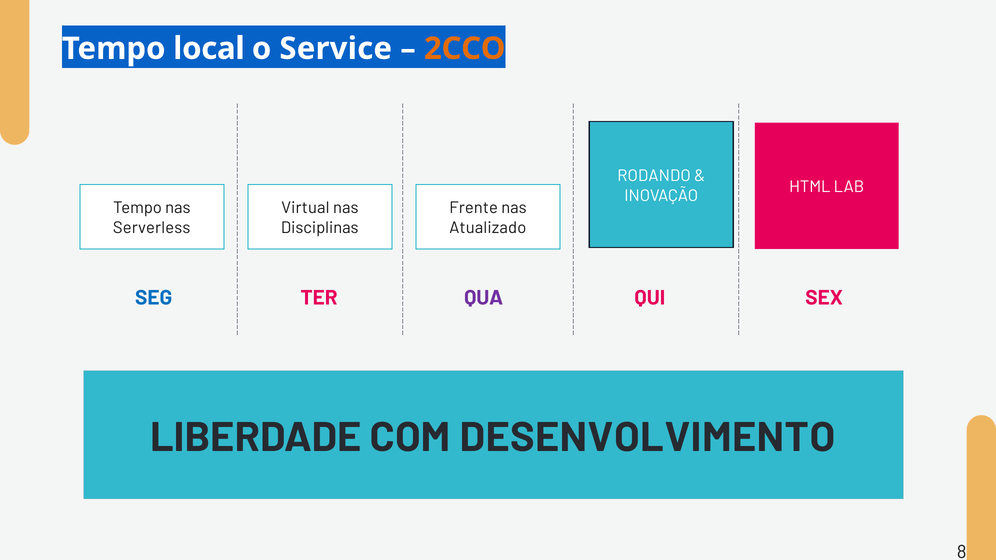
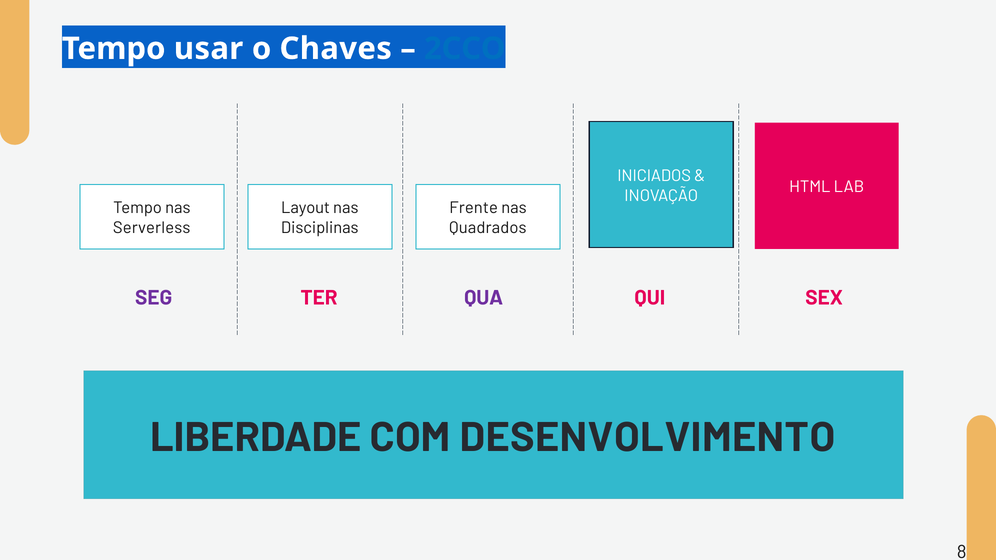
local: local -> usar (209, 49)
Service: Service -> Chaves (336, 49)
2CCO colour: orange -> blue (465, 49)
RODANDO: RODANDO -> INICIADOS (654, 176)
Virtual: Virtual -> Layout (306, 208)
Atualizado: Atualizado -> Quadrados (488, 228)
SEG colour: blue -> purple (154, 298)
